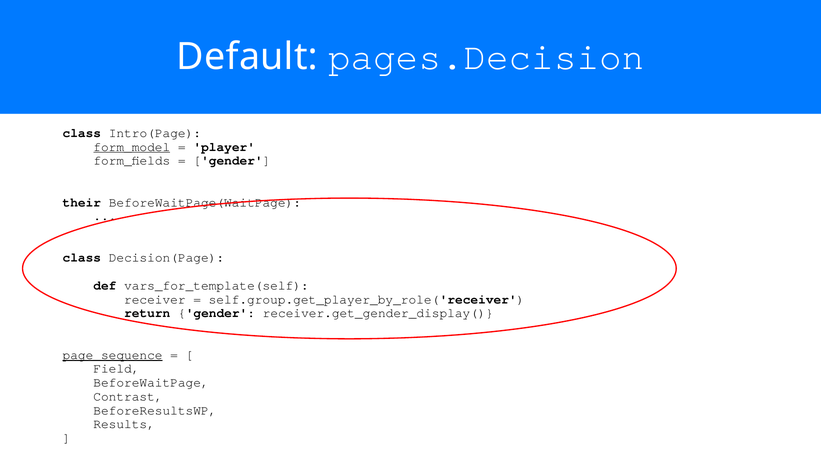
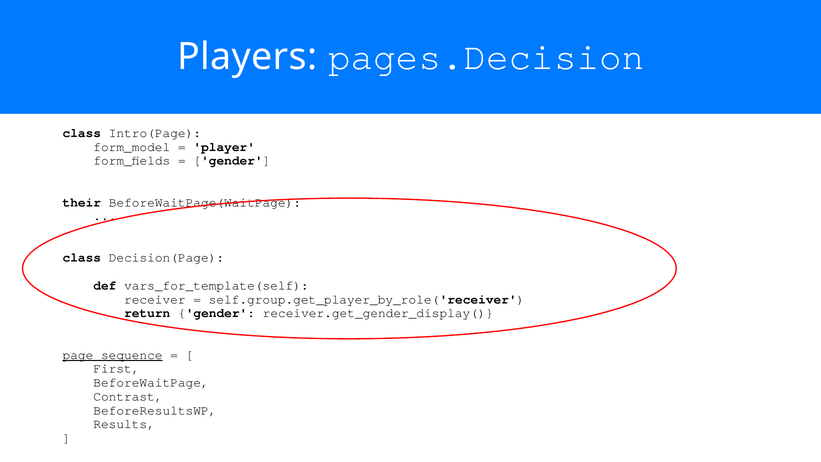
Default: Default -> Players (247, 57)
form_model underline: present -> none (132, 147)
Field: Field -> First (116, 369)
